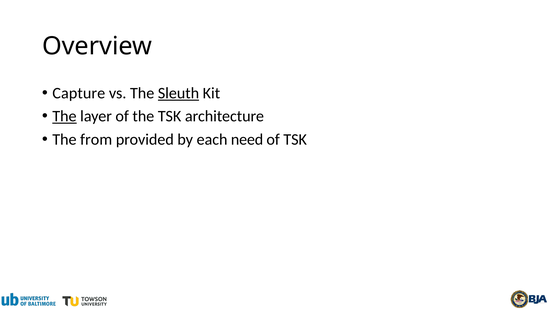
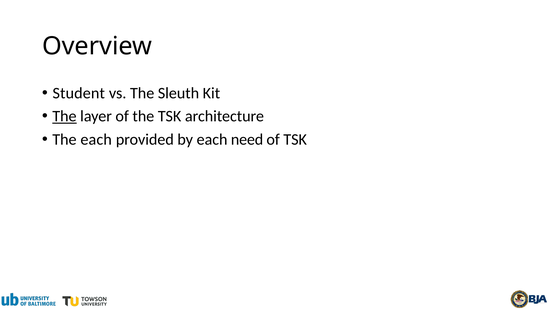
Capture: Capture -> Student (79, 93)
Sleuth underline: present -> none (178, 93)
The from: from -> each (96, 139)
